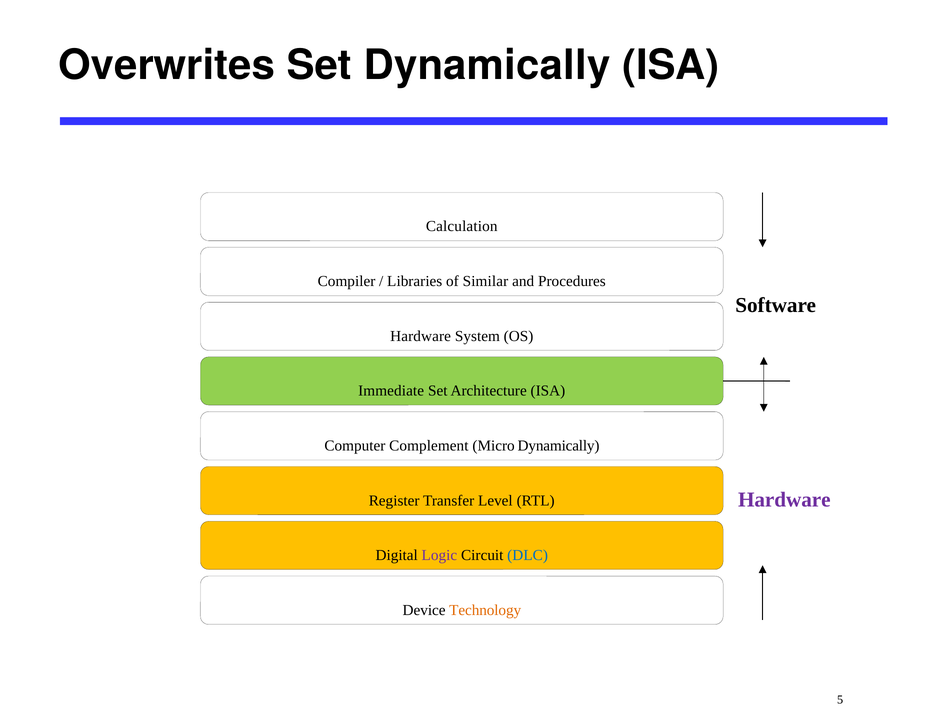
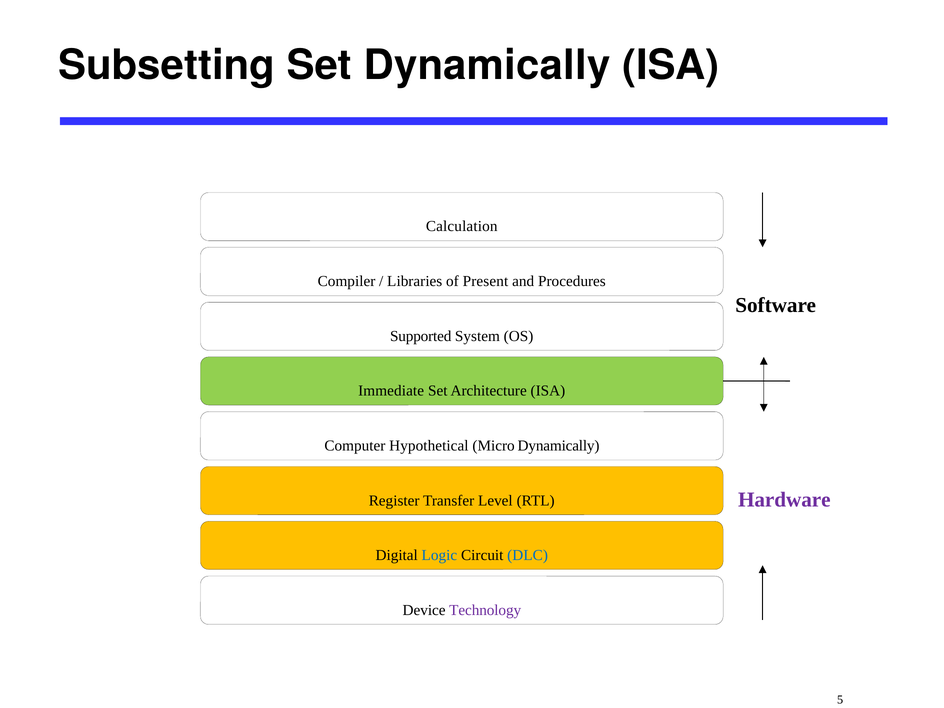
Overwrites: Overwrites -> Subsetting (167, 65)
Similar: Similar -> Present (485, 281)
Hardware: Hardware -> Supported (421, 336)
Complement: Complement -> Hypothetical (429, 446)
Logic colour: purple -> blue (439, 555)
Technology colour: orange -> purple (485, 610)
